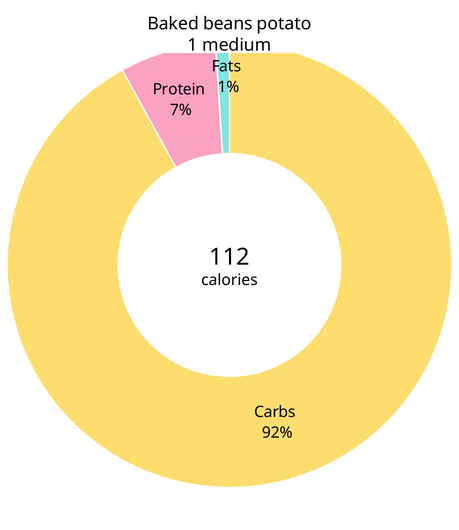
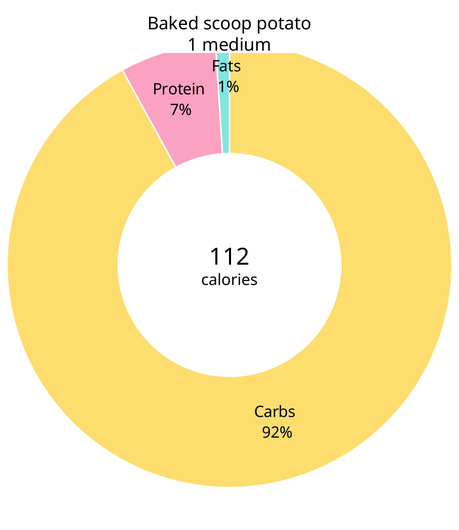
beans: beans -> scoop (228, 24)
